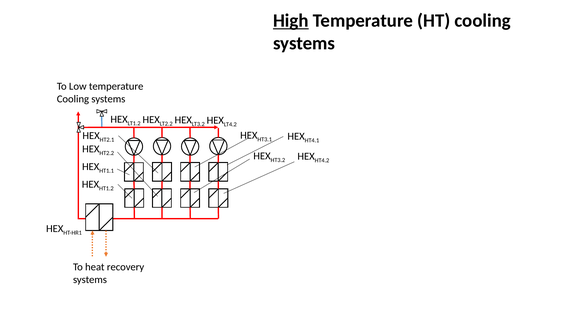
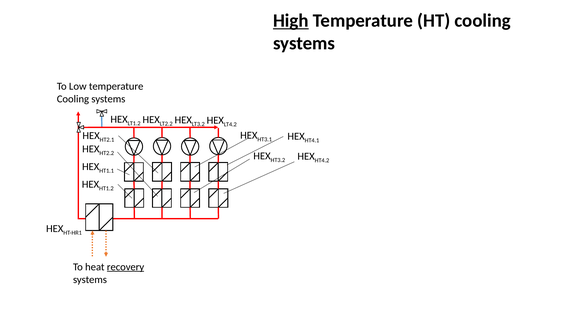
recovery underline: none -> present (126, 267)
